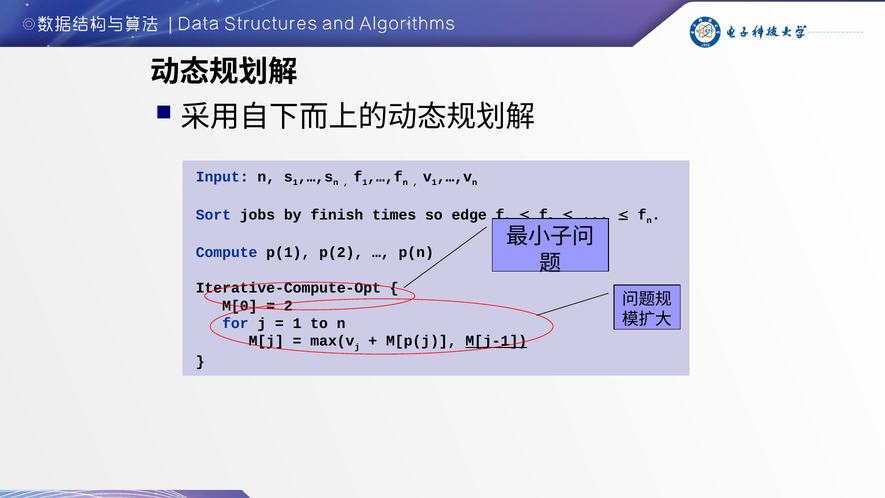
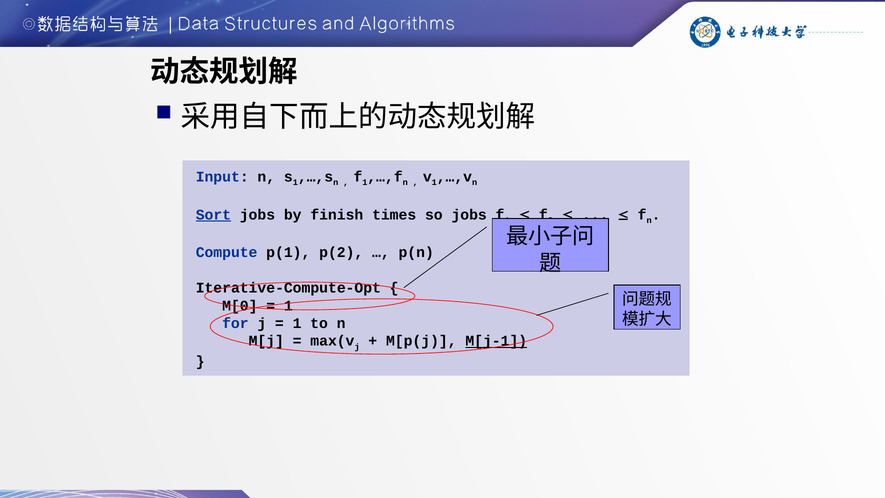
Sort underline: none -> present (213, 215)
so edge: edge -> jobs (469, 215)
2: 2 -> 1 (288, 306)
